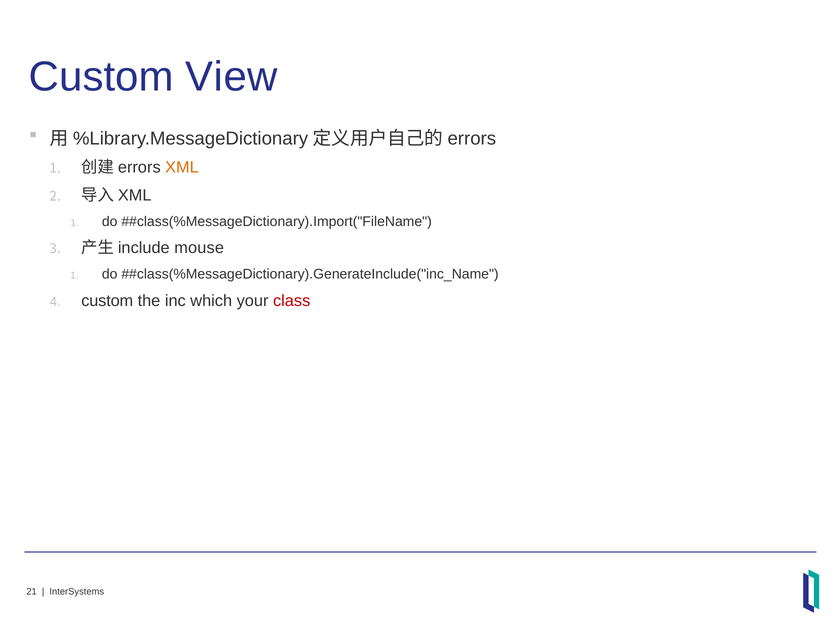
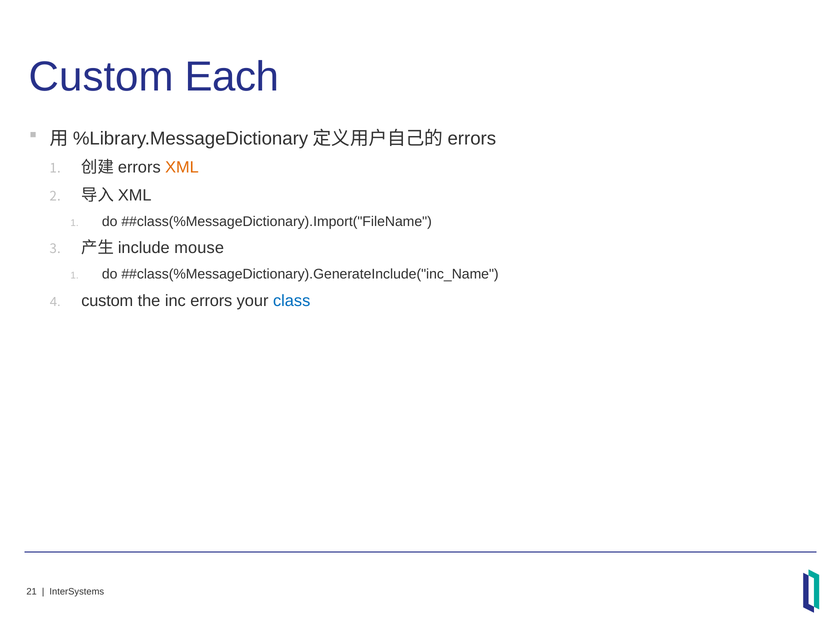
View: View -> Each (232, 77)
which: which -> errors (211, 301)
class colour: red -> blue (292, 301)
